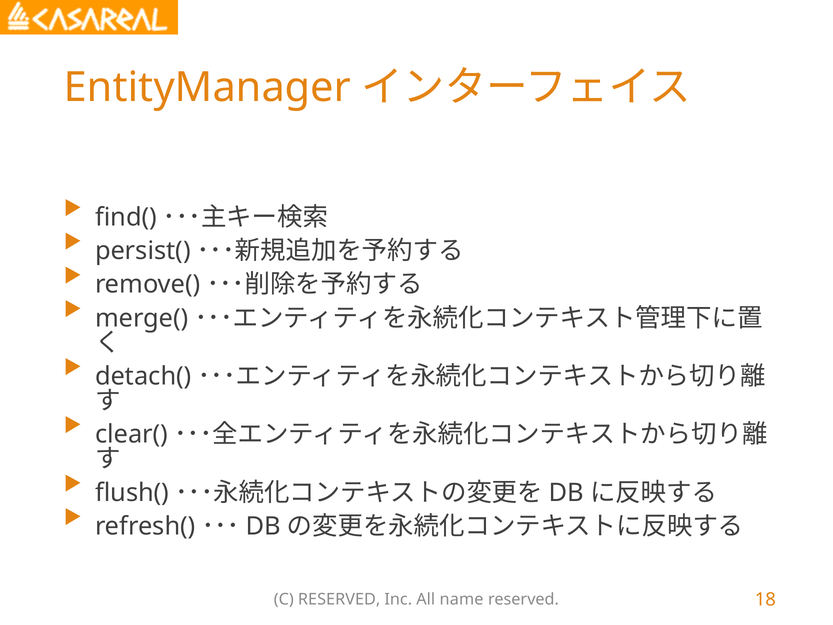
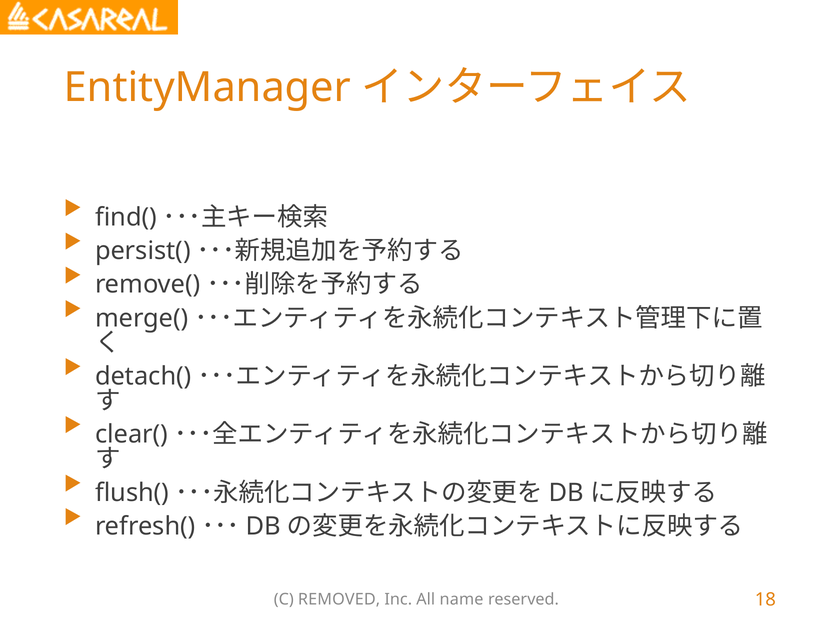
C RESERVED: RESERVED -> REMOVED (339, 599)
